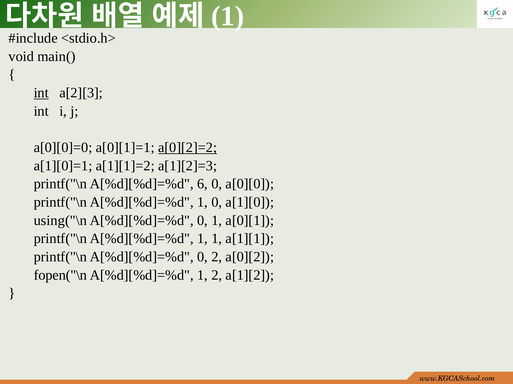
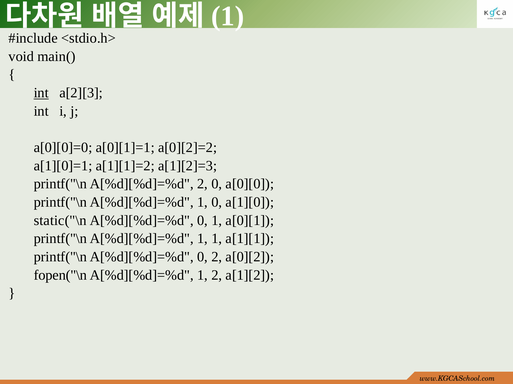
a[0][2]=2 underline: present -> none (188, 148)
A[%d][%d]=%d 6: 6 -> 2 (202, 184)
using("\n: using("\n -> static("\n (60, 221)
